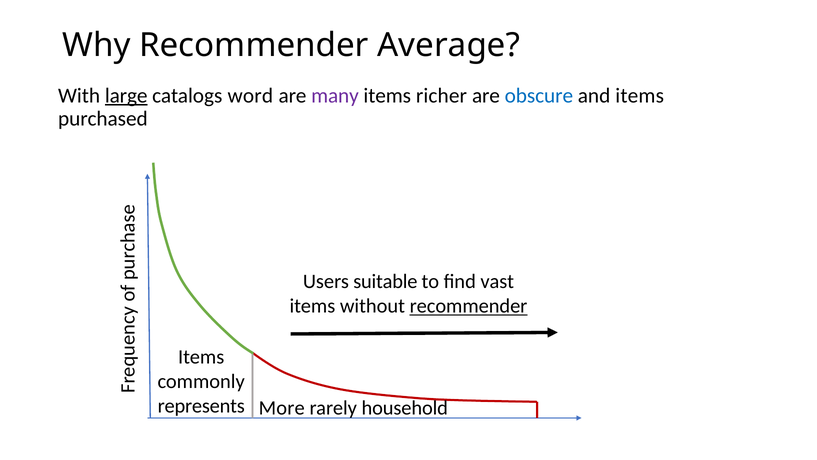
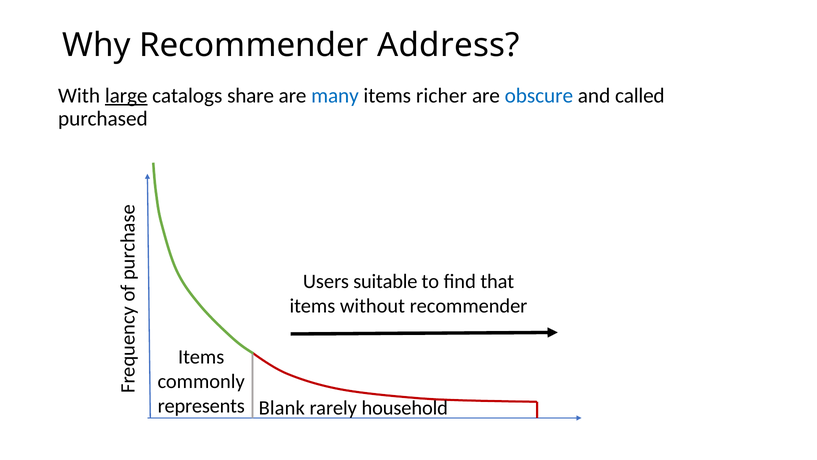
Average: Average -> Address (449, 45)
word: word -> share (251, 95)
many colour: purple -> blue (335, 95)
and items: items -> called (640, 95)
vast: vast -> that (497, 281)
recommender underline: present -> none (468, 306)
More: More -> Blank (282, 408)
